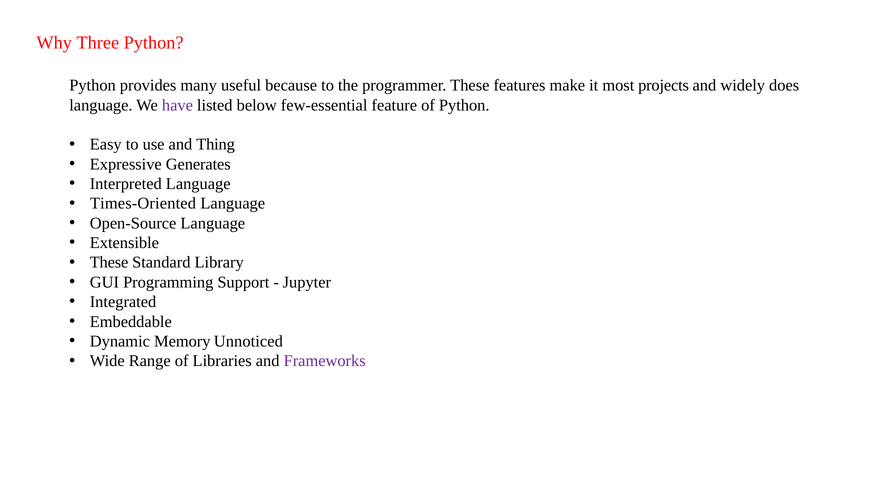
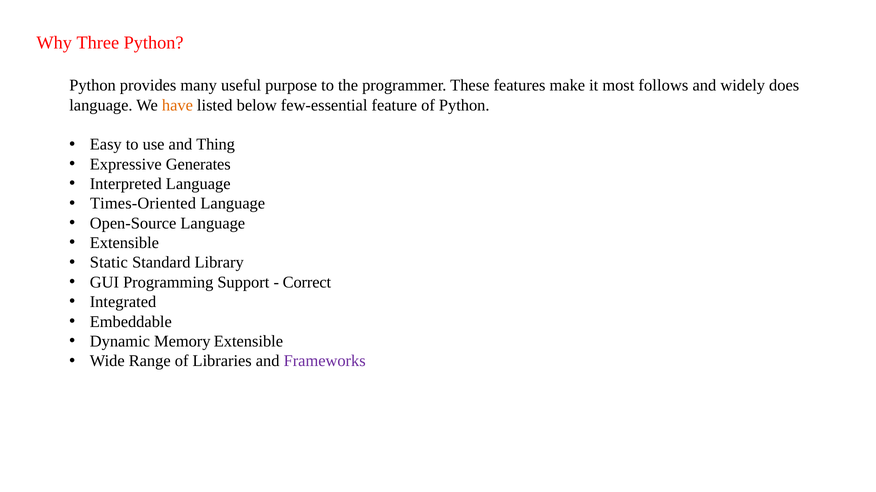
because: because -> purpose (291, 86)
projects: projects -> follows (663, 86)
have colour: purple -> orange (177, 105)
These: These -> Static (109, 263)
Jupyter: Jupyter -> Correct (307, 283)
Memory Unnoticed: Unnoticed -> Extensible (248, 342)
